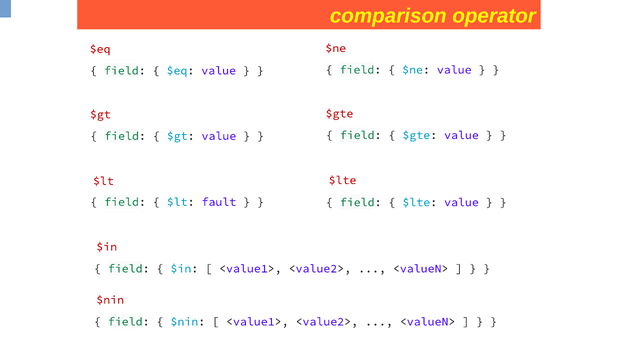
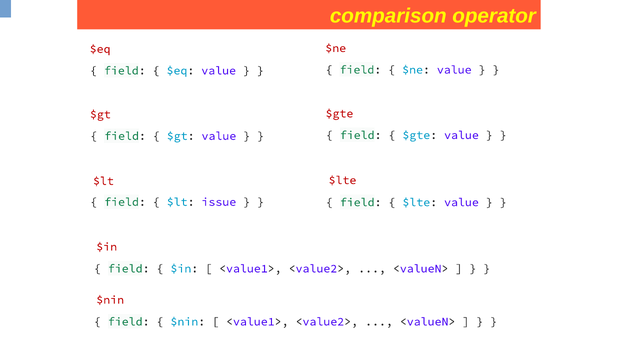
fault: fault -> issue (219, 202)
